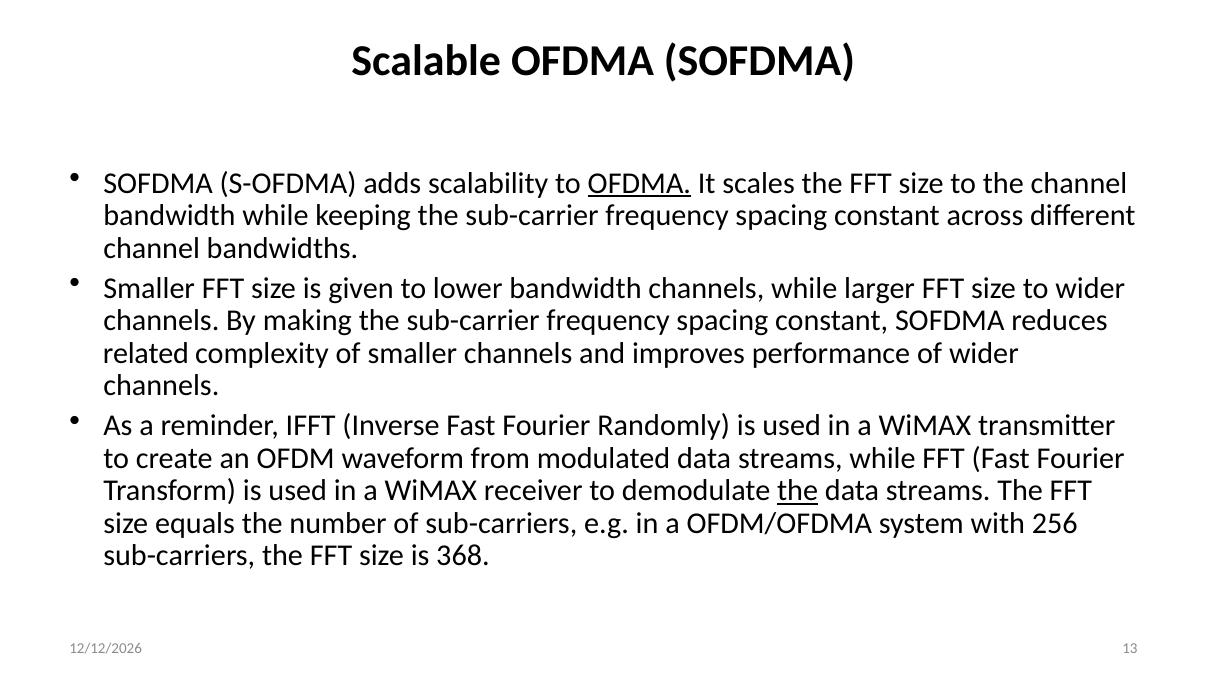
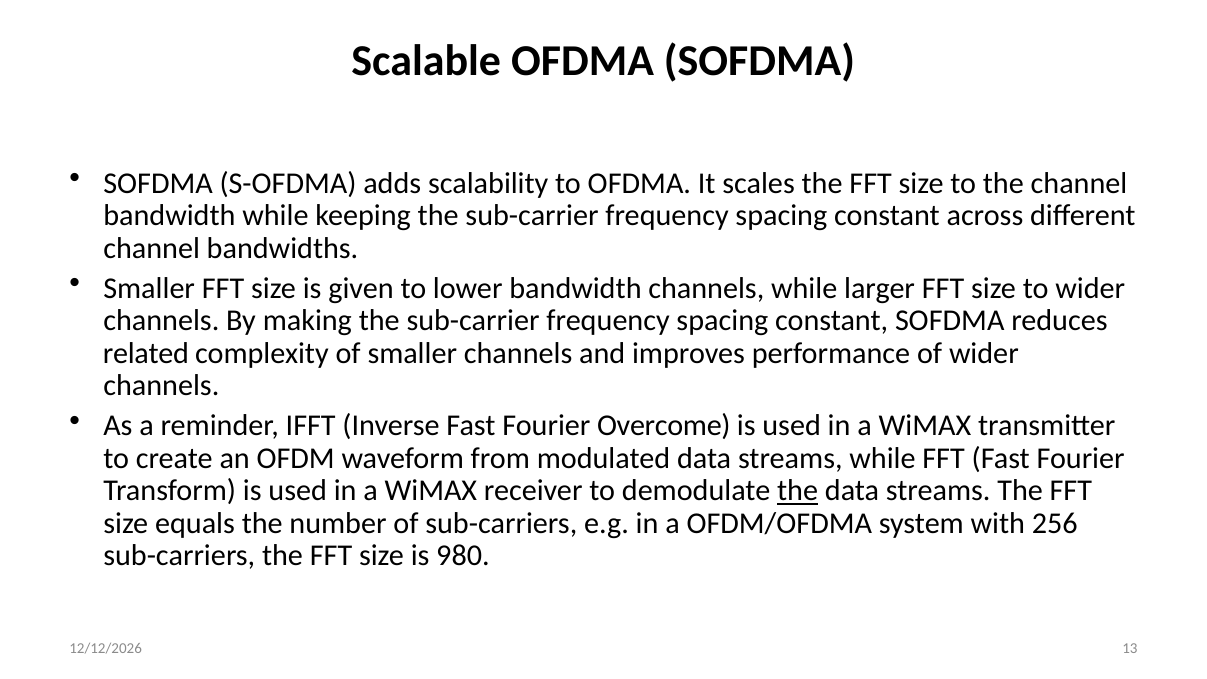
OFDMA underline: present -> none (639, 183)
Randomly: Randomly -> Overcome (664, 426)
368: 368 -> 980 (463, 556)
